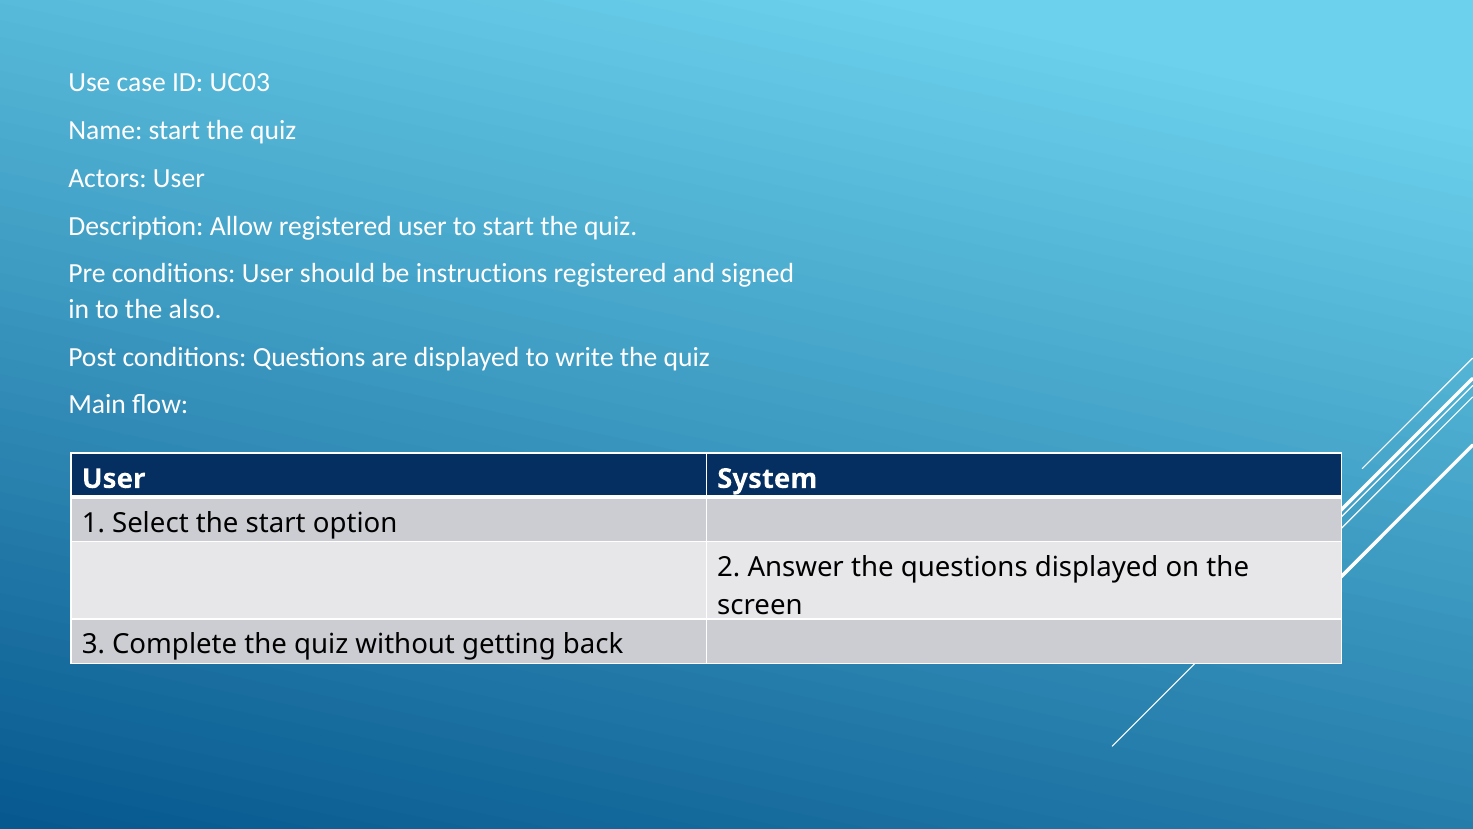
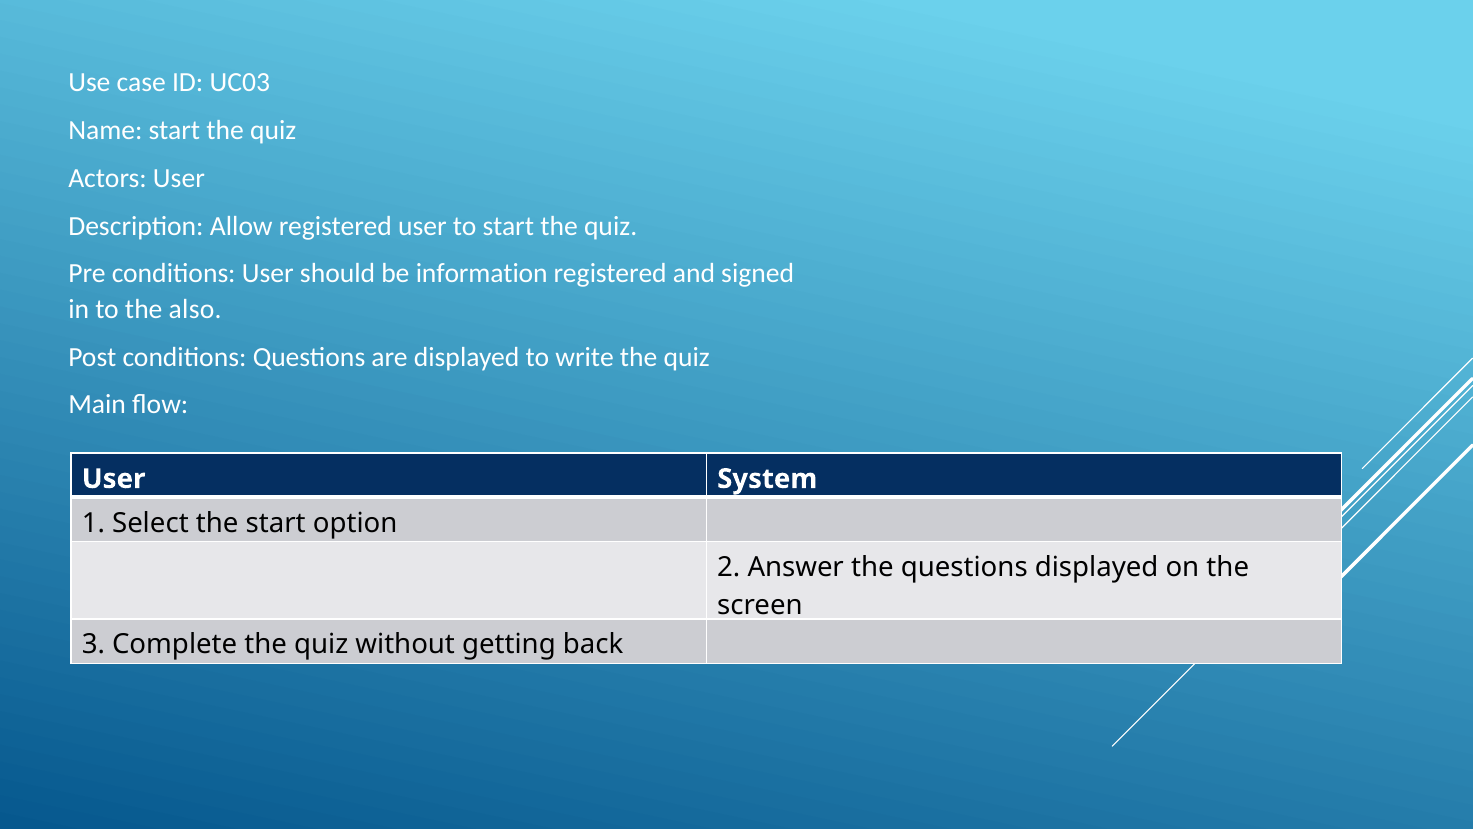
instructions: instructions -> information (482, 274)
